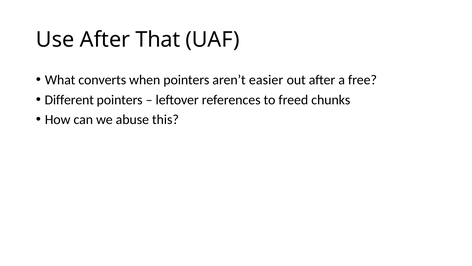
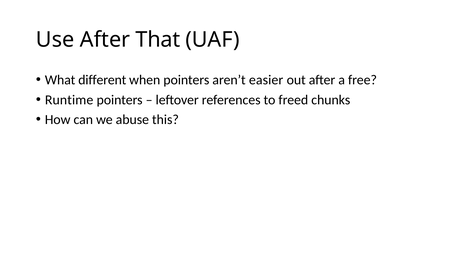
converts: converts -> different (102, 80)
Different: Different -> Runtime (69, 100)
